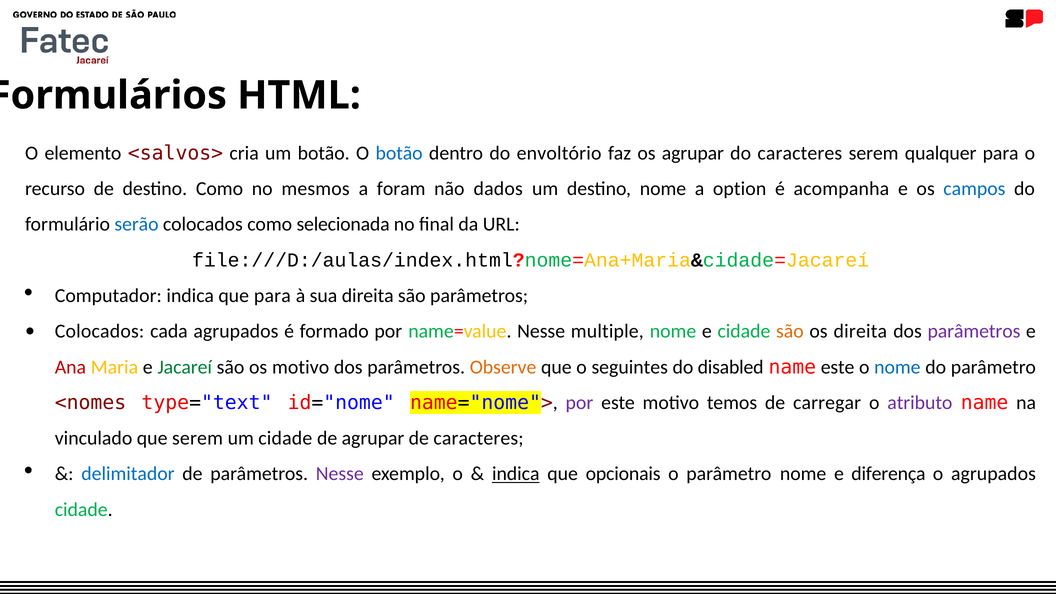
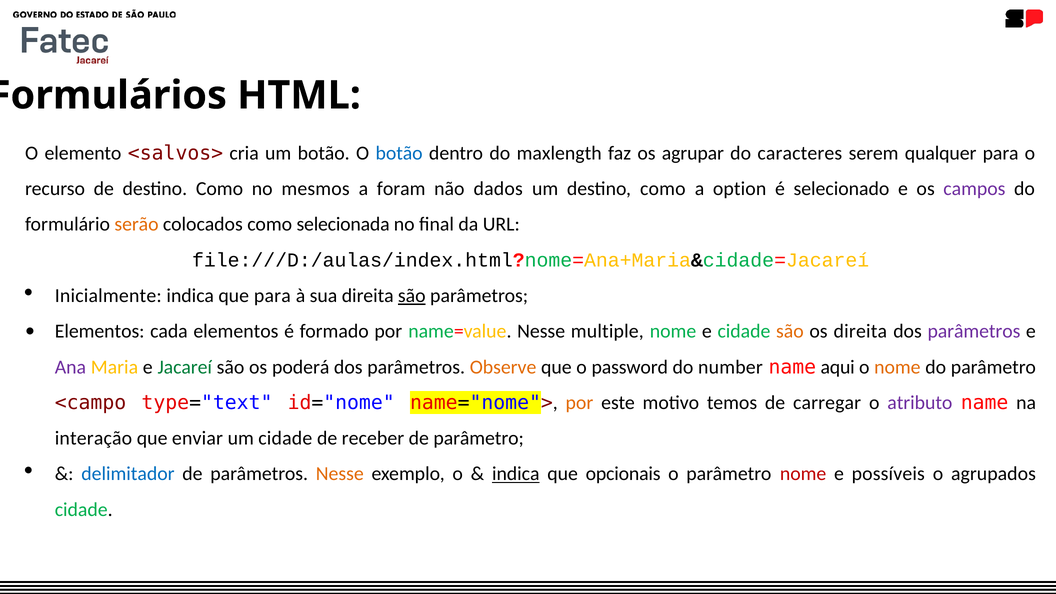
envoltório: envoltório -> maxlength (559, 153)
um destino nome: nome -> como (663, 189)
acompanha: acompanha -> selecionado (841, 189)
campos colour: blue -> purple (974, 189)
serão colour: blue -> orange (137, 224)
Computador: Computador -> Inicialmente (108, 296)
são underline: none -> present (412, 296)
Colocados: Colocados -> Elementos (100, 331)
cada agrupados: agrupados -> elementos (236, 331)
Ana colour: red -> purple (70, 367)
os motivo: motivo -> poderá (301, 367)
seguintes: seguintes -> password (630, 367)
disabled: disabled -> number (730, 367)
name este: este -> aqui (838, 367)
nome colour: blue -> orange (897, 367)
<nomes: <nomes -> <campo (91, 403)
por colour: purple -> orange (579, 403)
vinculado: vinculado -> interação (93, 438)
que serem: serem -> enviar (197, 438)
de agrupar: agrupar -> receber (373, 438)
de caracteres: caracteres -> parâmetro (479, 438)
Nesse colour: purple -> orange (340, 474)
nome colour: black -> red (803, 474)
diferença: diferença -> possíveis (888, 474)
